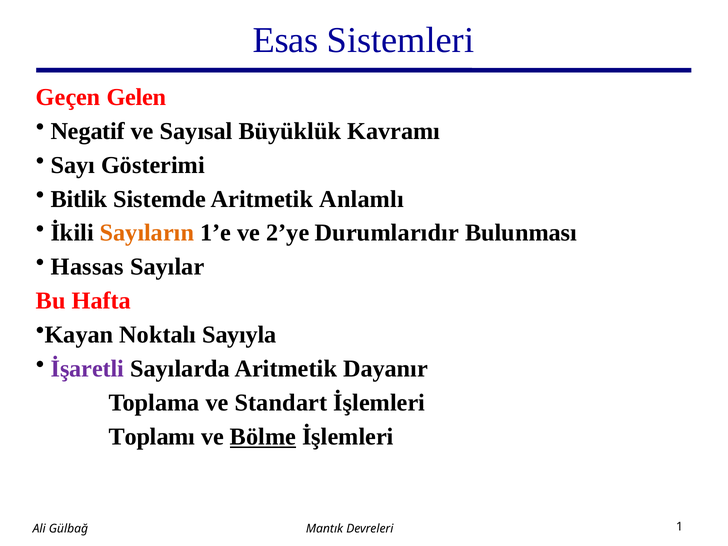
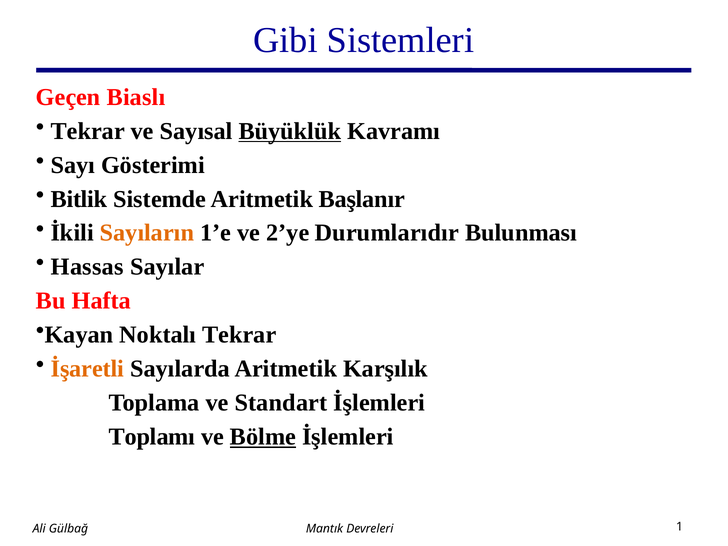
Esas: Esas -> Gibi (285, 40)
Gelen: Gelen -> Biaslı (136, 97)
Negatif: Negatif -> Tekrar (88, 131)
Büyüklük underline: none -> present (290, 131)
Anlamlı: Anlamlı -> Başlanır (362, 199)
Noktalı Sayıyla: Sayıyla -> Tekrar (239, 335)
İşaretli colour: purple -> orange (87, 369)
Dayanır: Dayanır -> Karşılık (385, 369)
